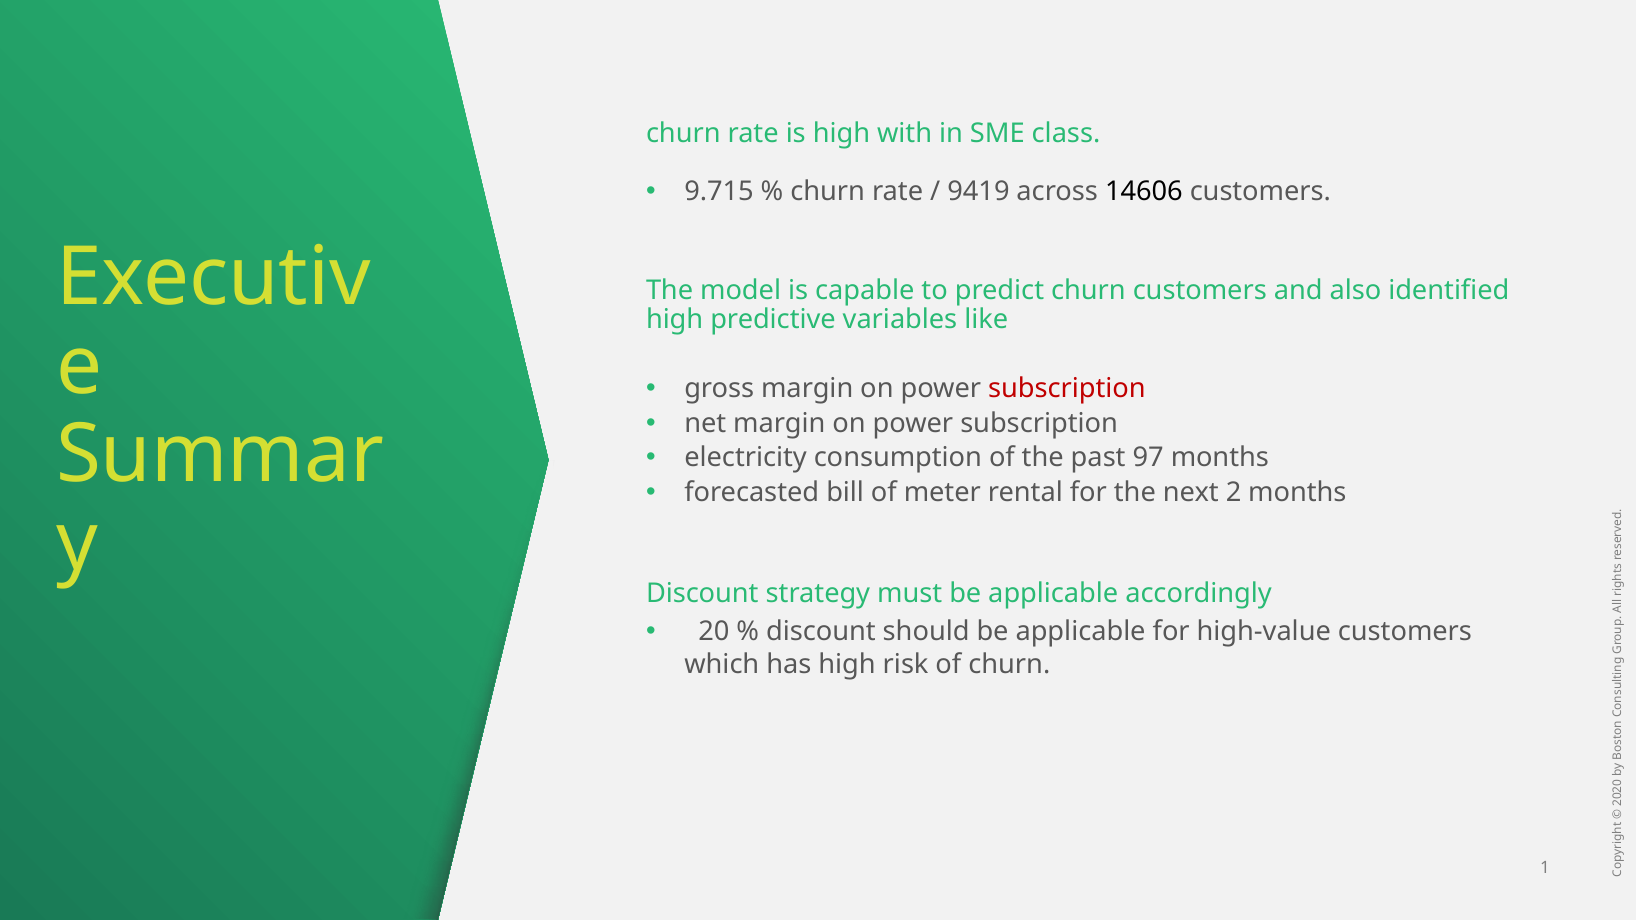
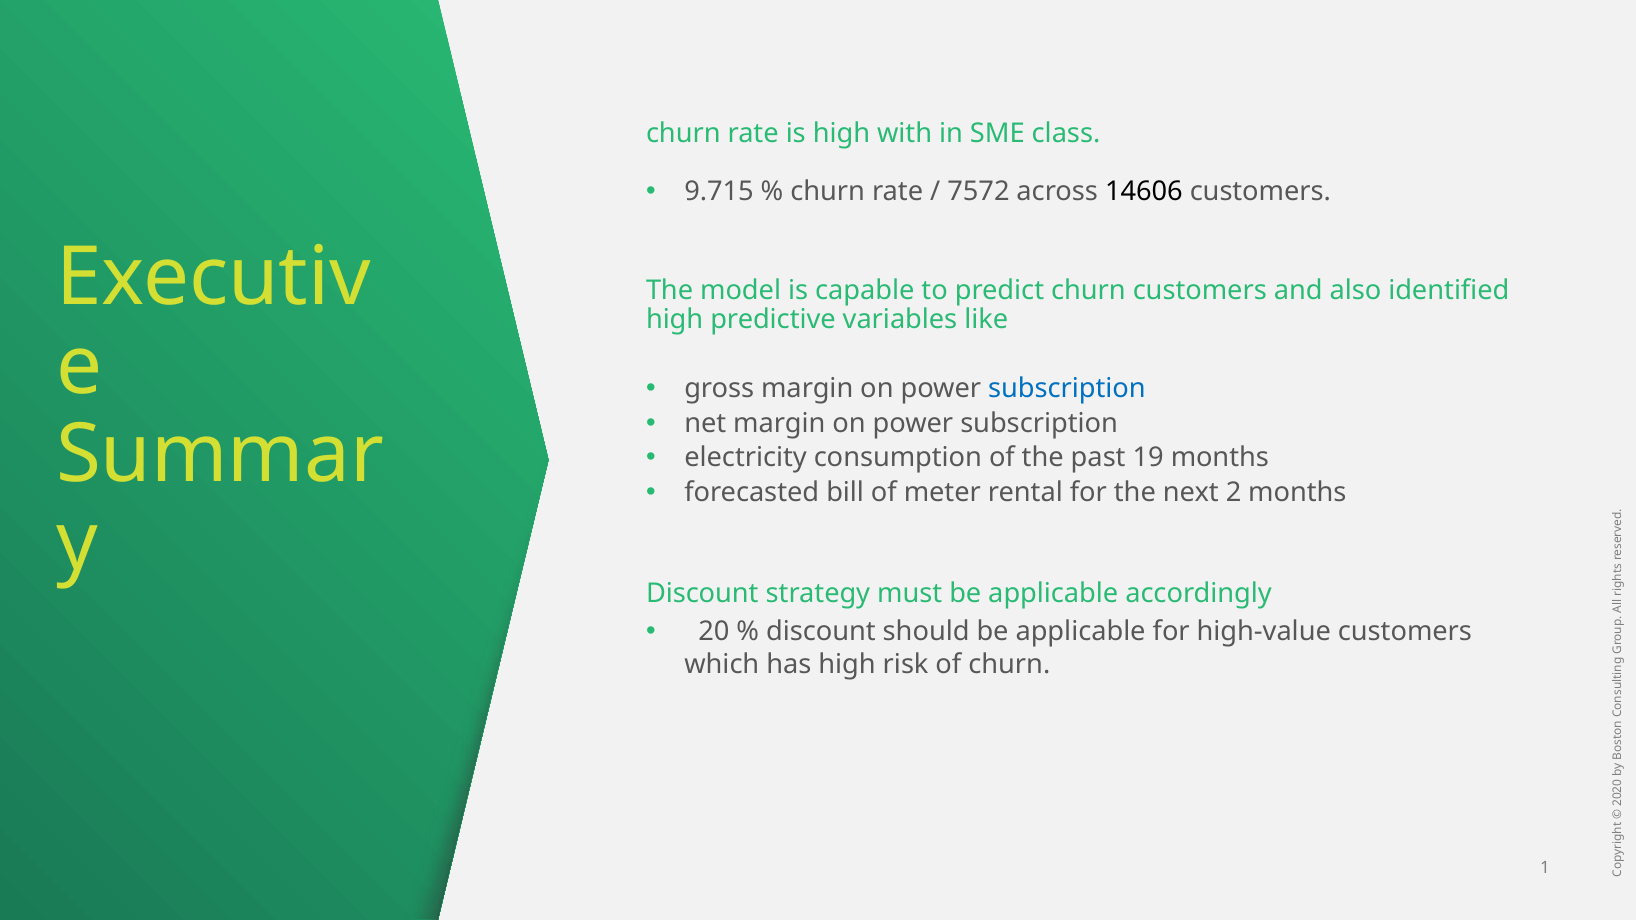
9419: 9419 -> 7572 (978, 192)
subscription colour: red -> blue (1067, 389)
97: 97 -> 19 (1148, 458)
